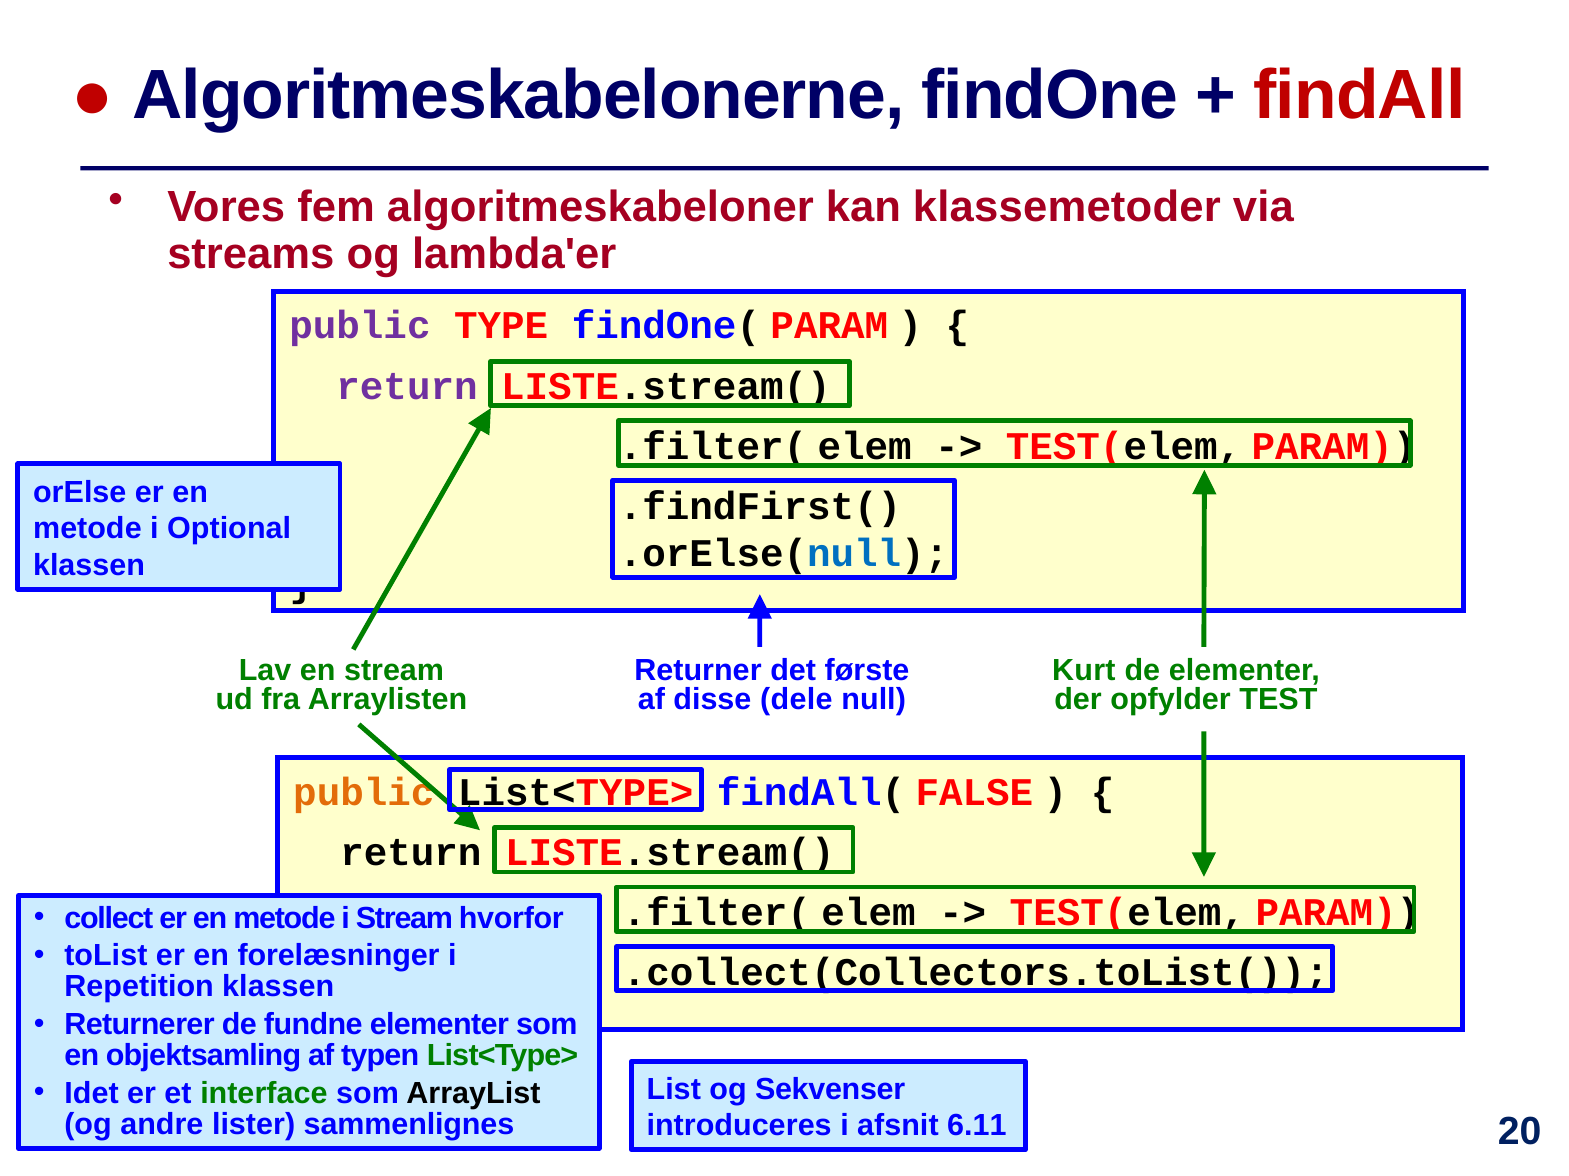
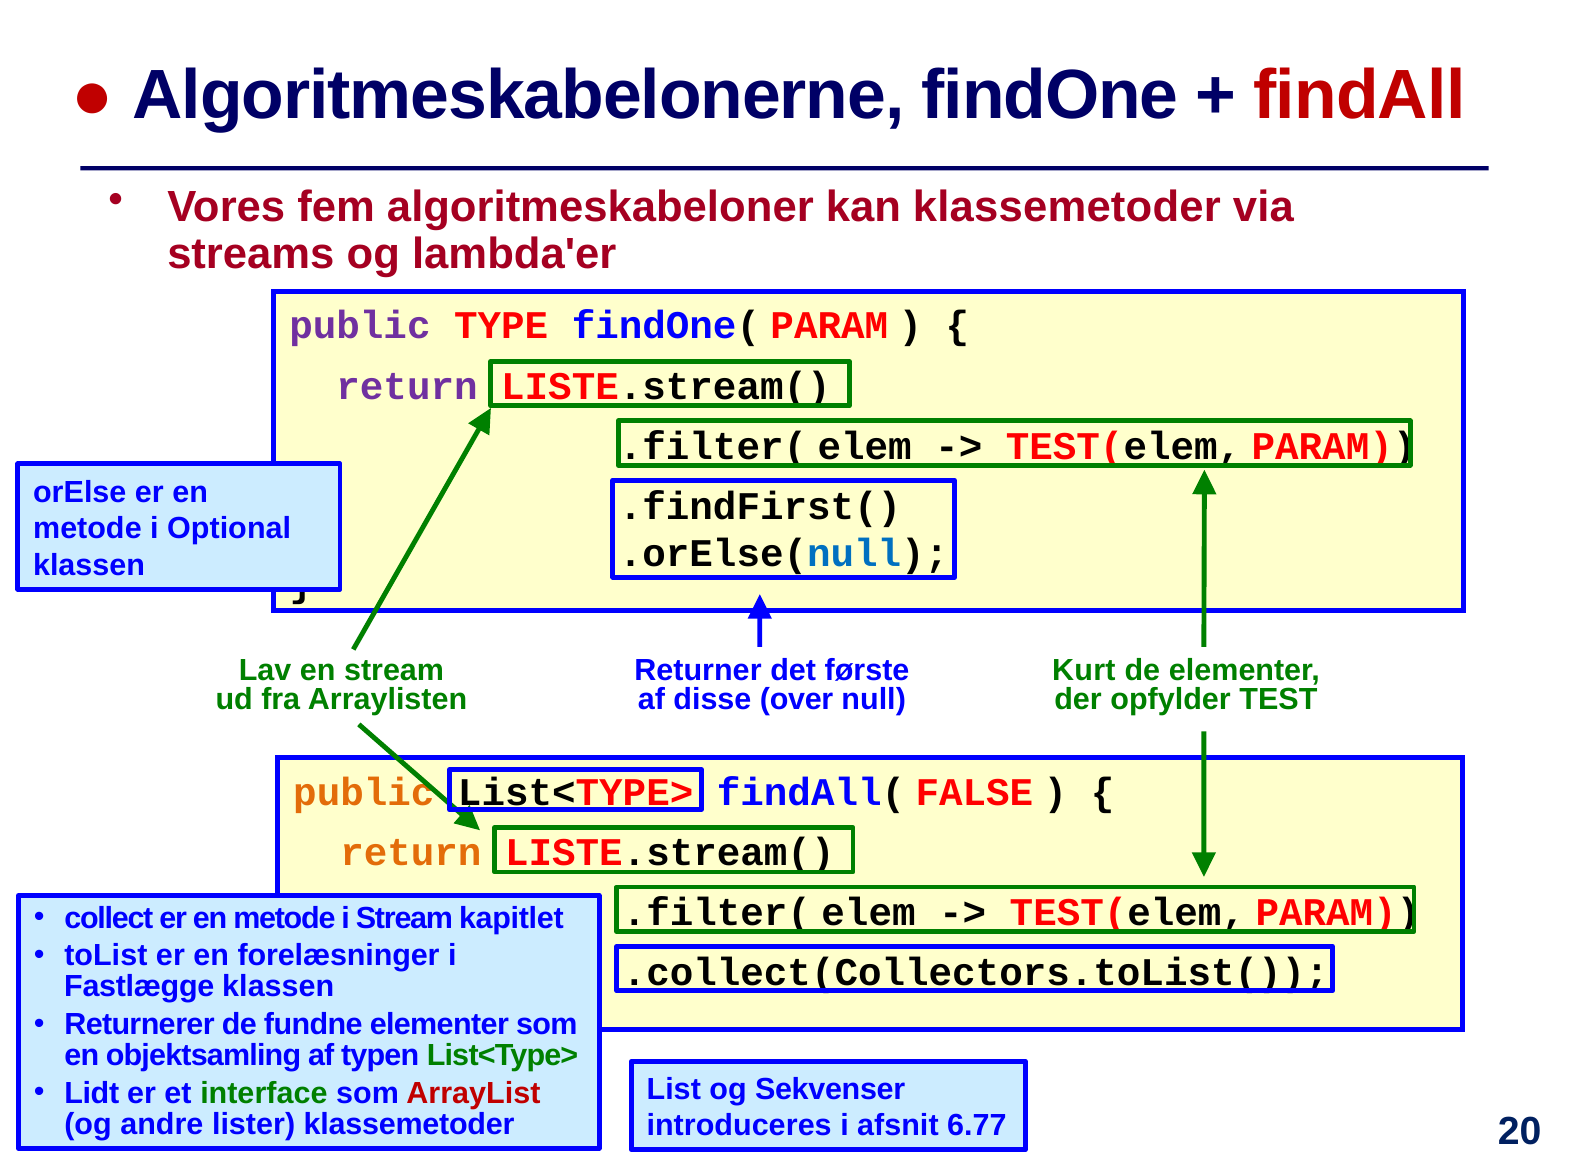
dele: dele -> over (797, 700)
return colour: black -> orange (411, 853)
hvorfor: hvorfor -> kapitlet (511, 919)
Repetition: Repetition -> Fastlægge (139, 987)
Idet: Idet -> Lidt (92, 1094)
ArrayList colour: black -> red (473, 1094)
lister sammenlignes: sammenlignes -> klassemetoder (409, 1125)
6.11: 6.11 -> 6.77 (977, 1127)
